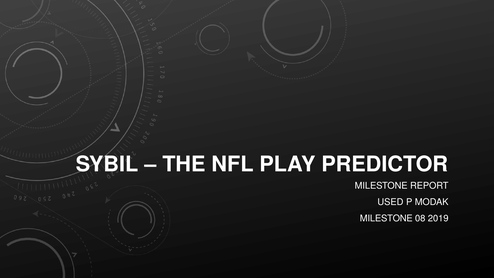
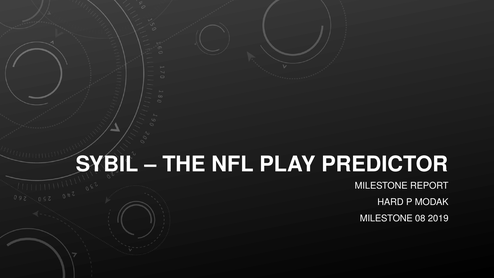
USED: USED -> HARD (390, 202)
